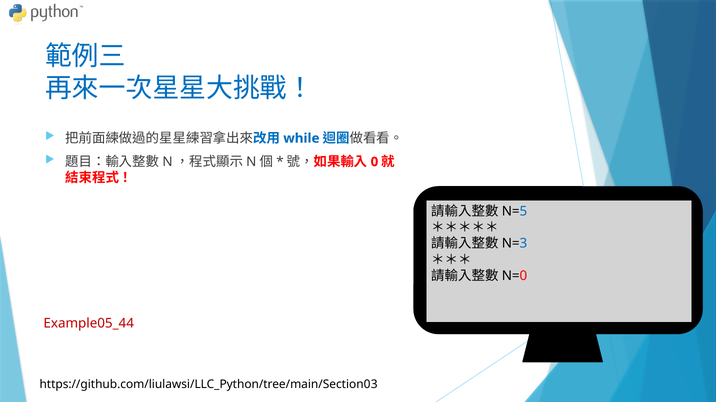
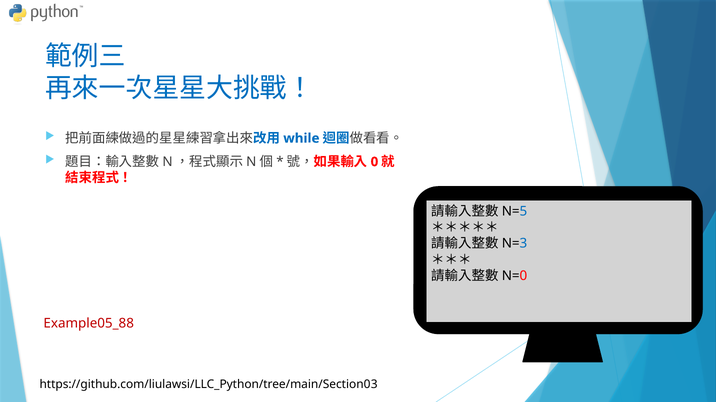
Example05_44: Example05_44 -> Example05_88 (89, 324)
